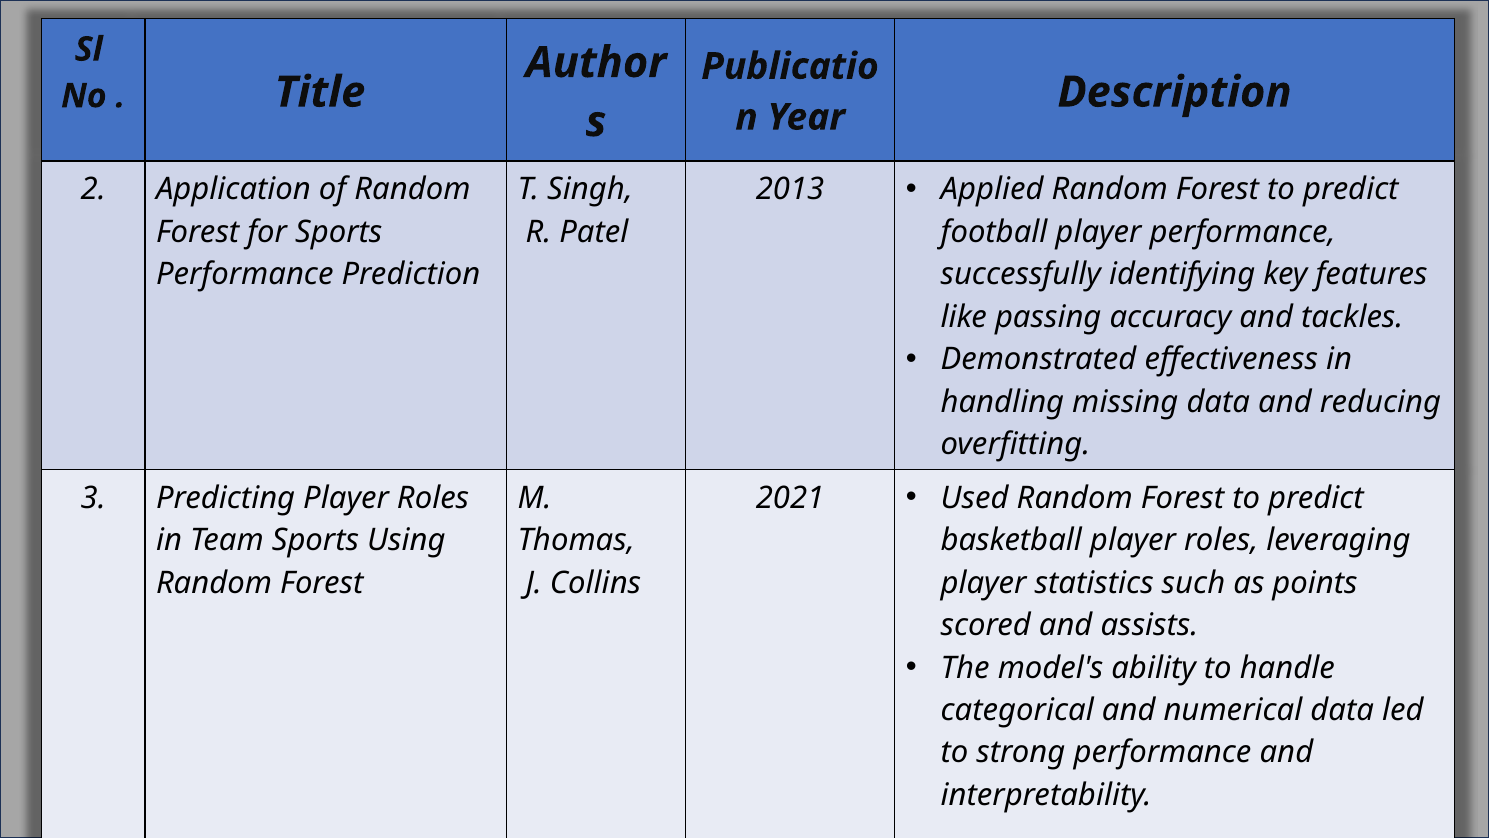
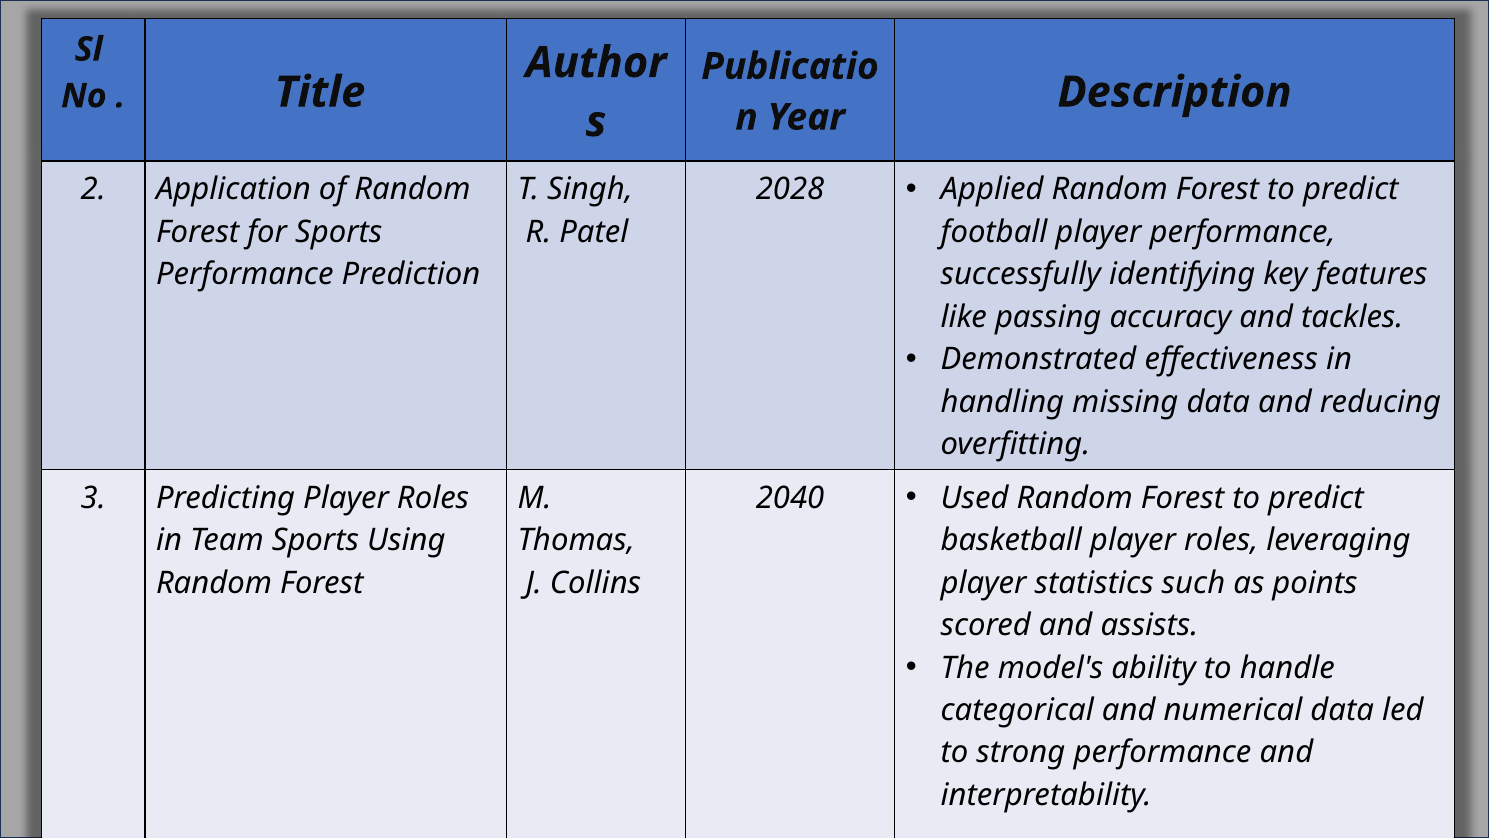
2013: 2013 -> 2028 (790, 190)
2021: 2021 -> 2040 (790, 498)
